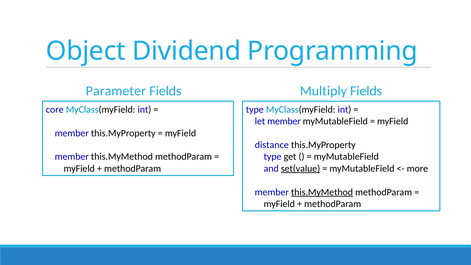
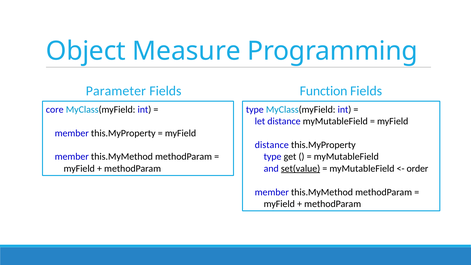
Dividend: Dividend -> Measure (186, 51)
Multiply: Multiply -> Function (324, 91)
let member: member -> distance (284, 121)
more: more -> order (417, 168)
this.MyMethod underline: present -> none (322, 192)
